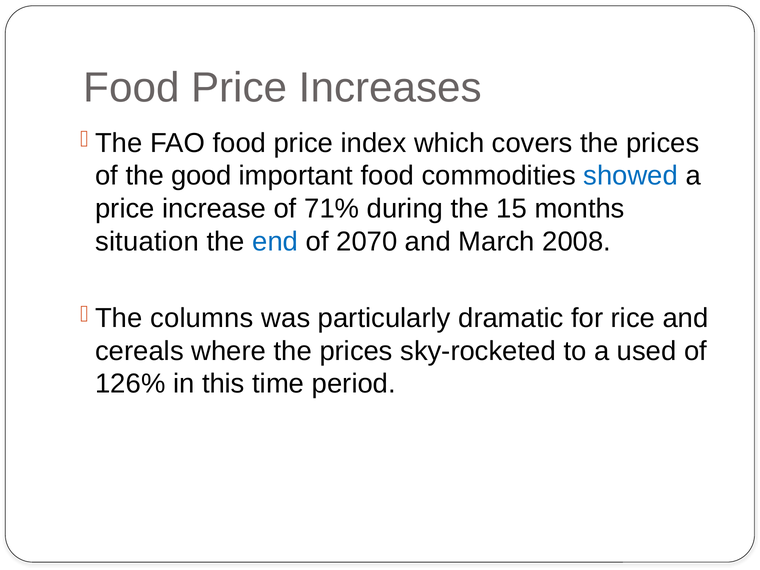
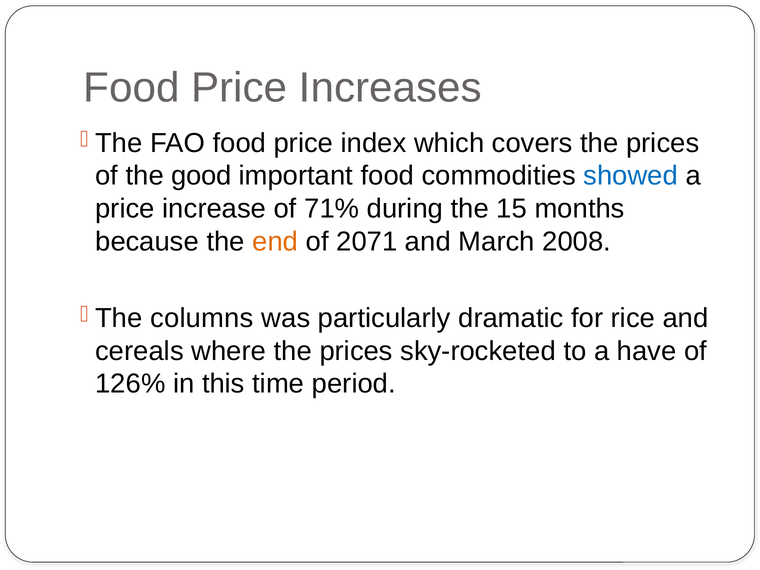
situation: situation -> because (147, 242)
end colour: blue -> orange (275, 242)
2070: 2070 -> 2071 (367, 242)
used: used -> have (647, 351)
